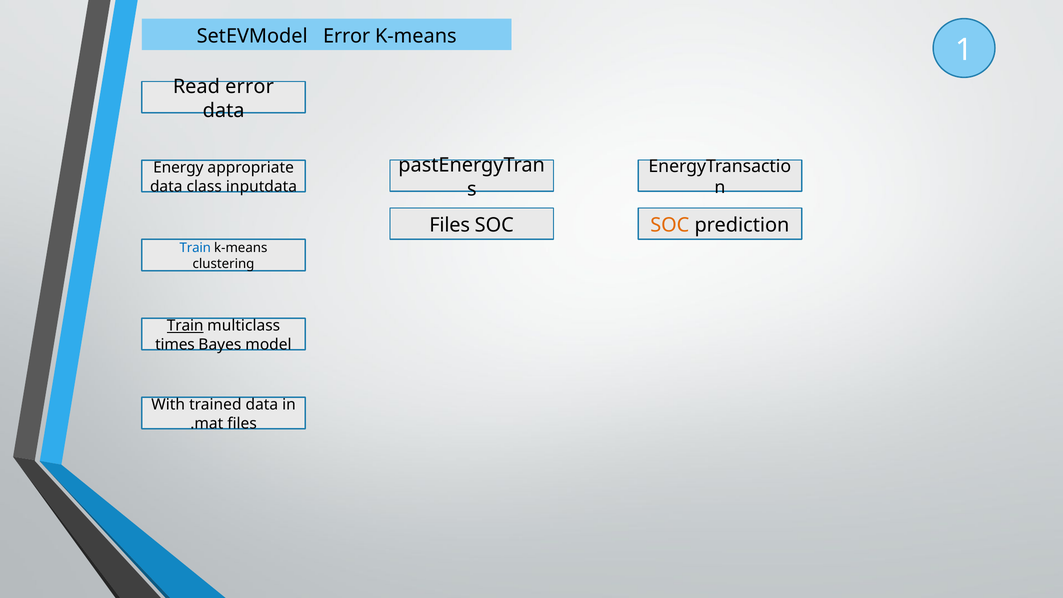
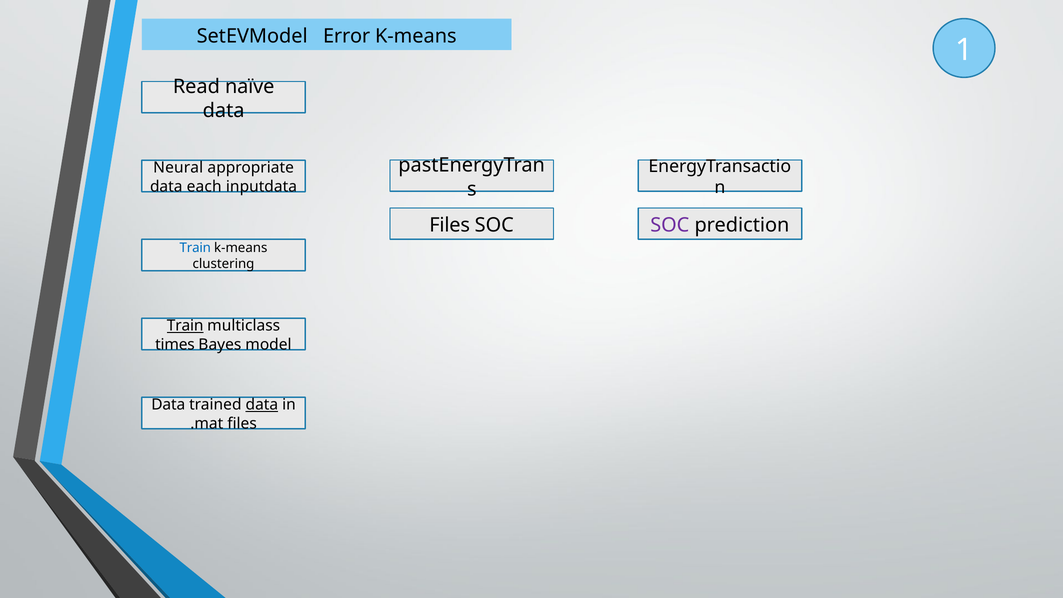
Read error: error -> naïve (250, 87)
Energy: Energy -> Neural (178, 168)
class: class -> each (204, 186)
SOC colour: orange -> purple (670, 225)
With: With -> Data (168, 405)
data underline: none -> present (262, 405)
